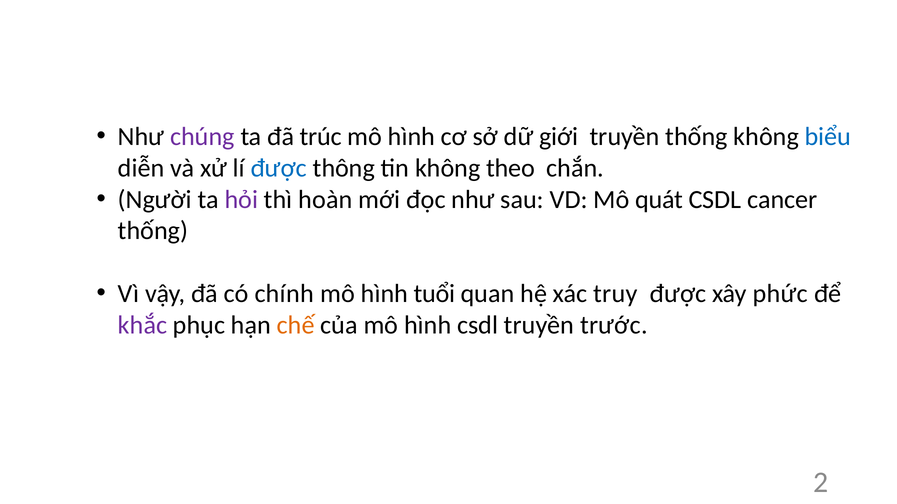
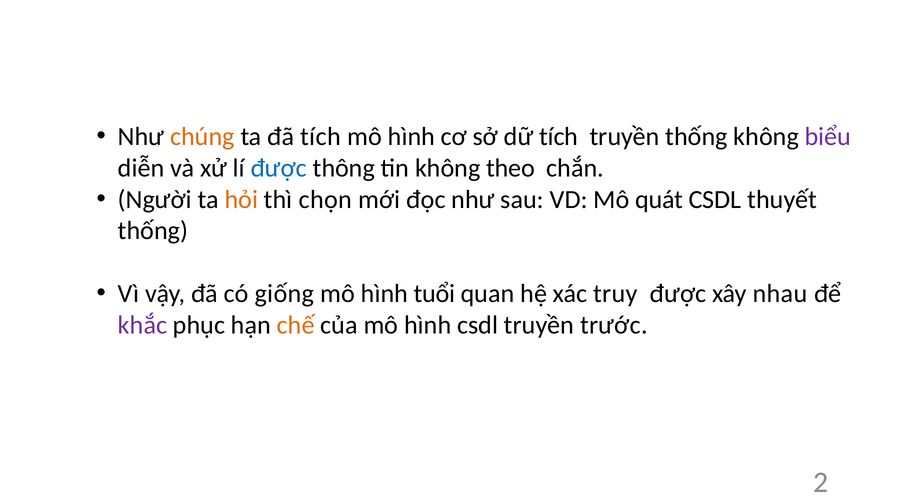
chúng colour: purple -> orange (202, 137)
đã trúc: trúc -> tích (321, 137)
dữ giới: giới -> tích (559, 137)
biểu colour: blue -> purple (828, 137)
hỏi colour: purple -> orange (241, 200)
hoàn: hoàn -> chọn (325, 200)
cancer: cancer -> thuyết (782, 200)
chính: chính -> giống (284, 294)
phức: phức -> nhau (780, 294)
